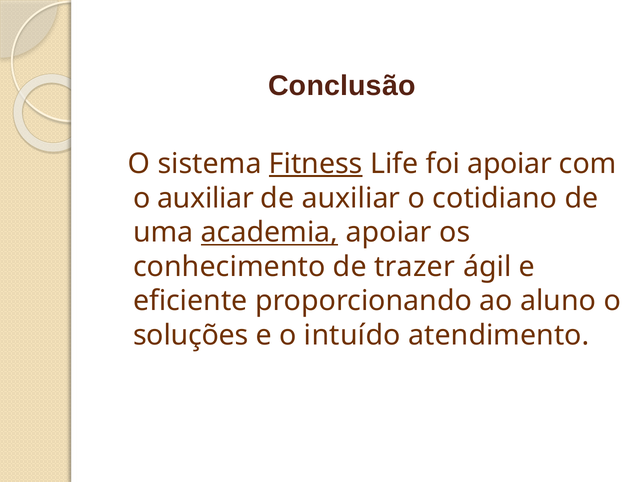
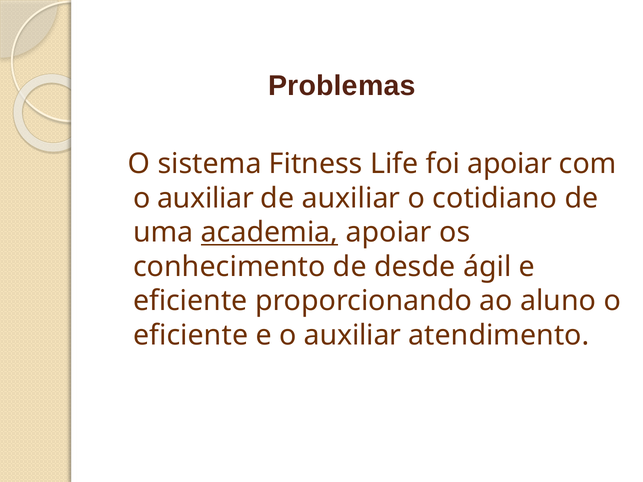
Conclusão: Conclusão -> Problemas (342, 86)
Fitness underline: present -> none (316, 164)
trazer: trazer -> desde (415, 267)
soluções: soluções -> eficiente (191, 335)
e o intuído: intuído -> auxiliar (353, 335)
